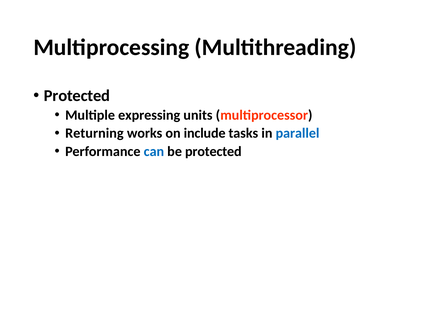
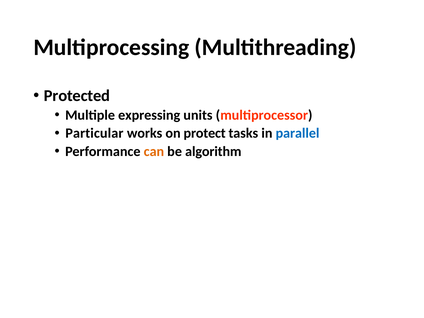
Returning: Returning -> Particular (94, 133)
include: include -> protect (205, 133)
can colour: blue -> orange (154, 151)
be protected: protected -> algorithm (213, 151)
